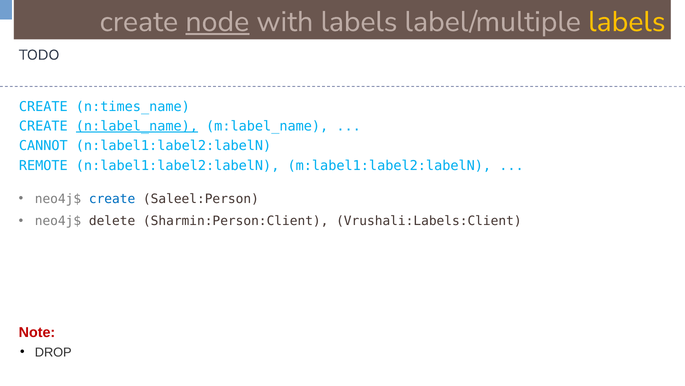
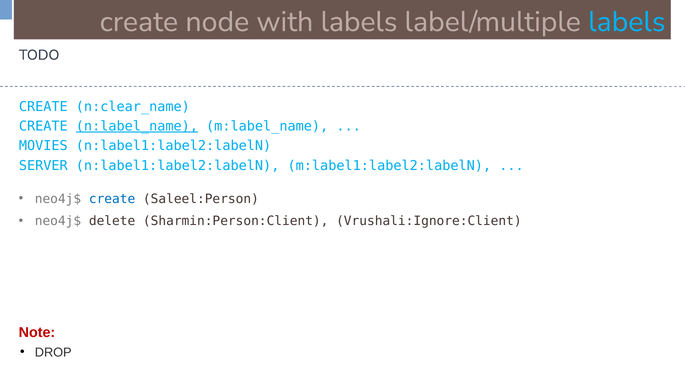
node underline: present -> none (217, 22)
labels colour: yellow -> light blue (627, 22)
n:times_name: n:times_name -> n:clear_name (133, 106)
CANNOT: CANNOT -> MOVIES (43, 146)
REMOTE: REMOTE -> SERVER (43, 165)
Vrushali:Labels:Client: Vrushali:Labels:Client -> Vrushali:Ignore:Client (429, 221)
